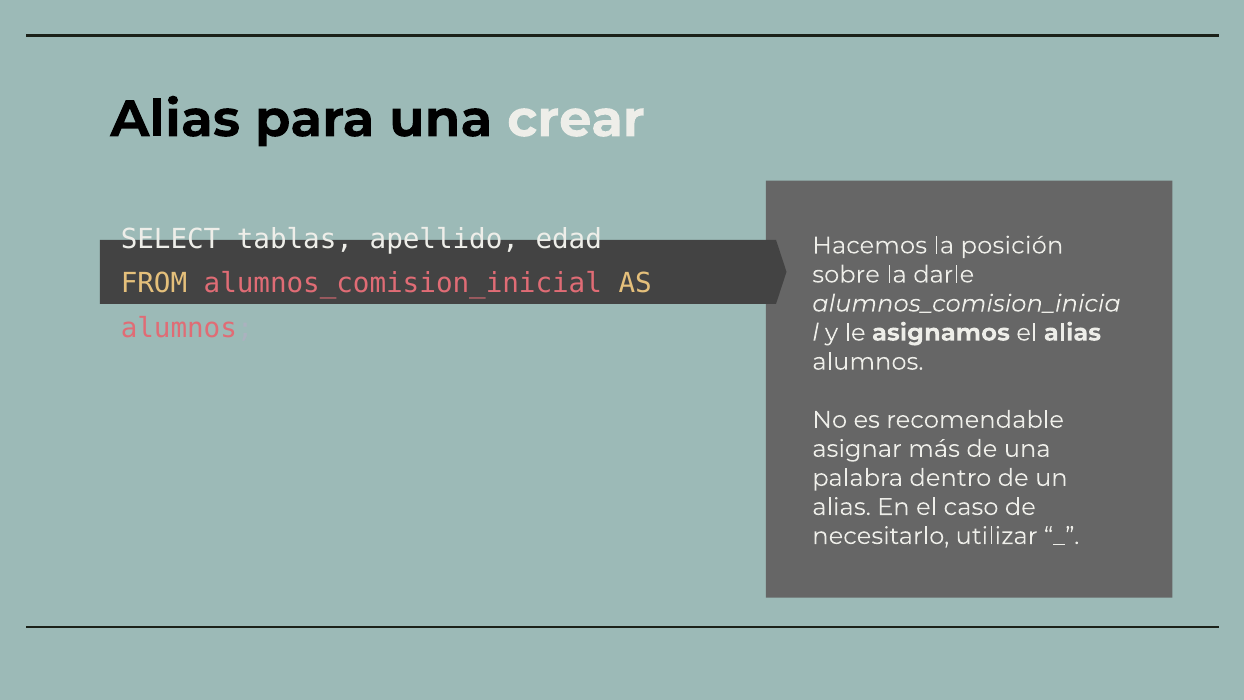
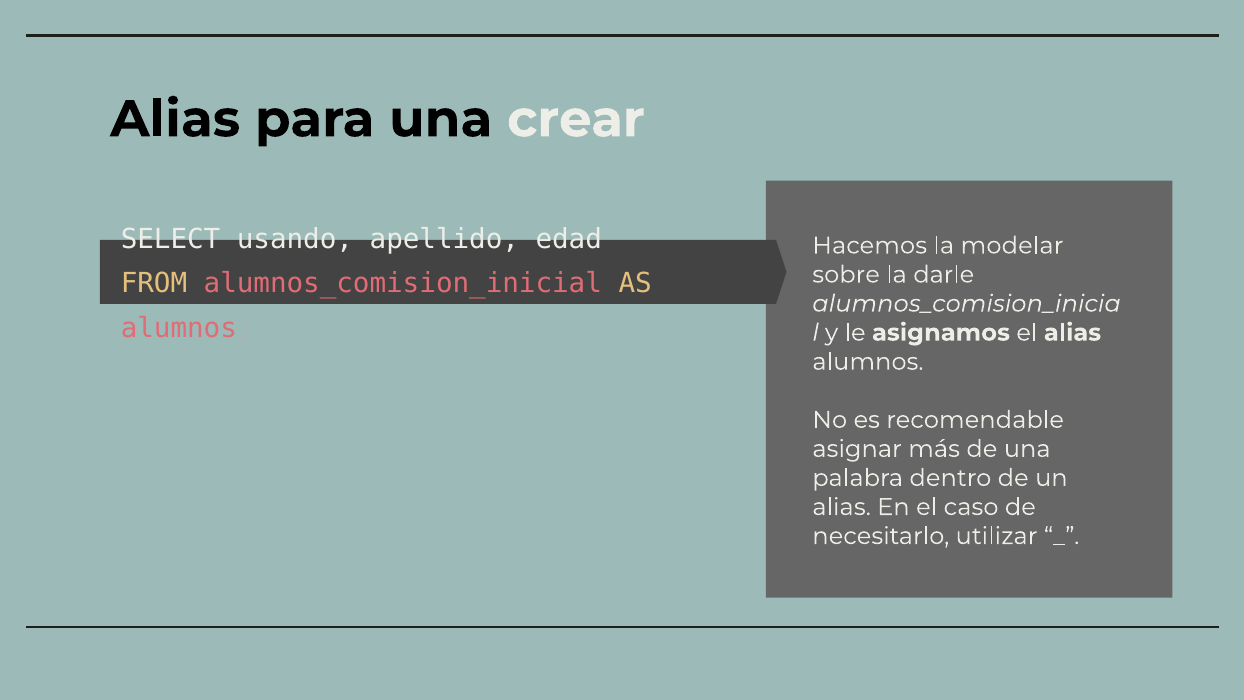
tablas: tablas -> usando (295, 239)
posición: posición -> modelar (1012, 245)
